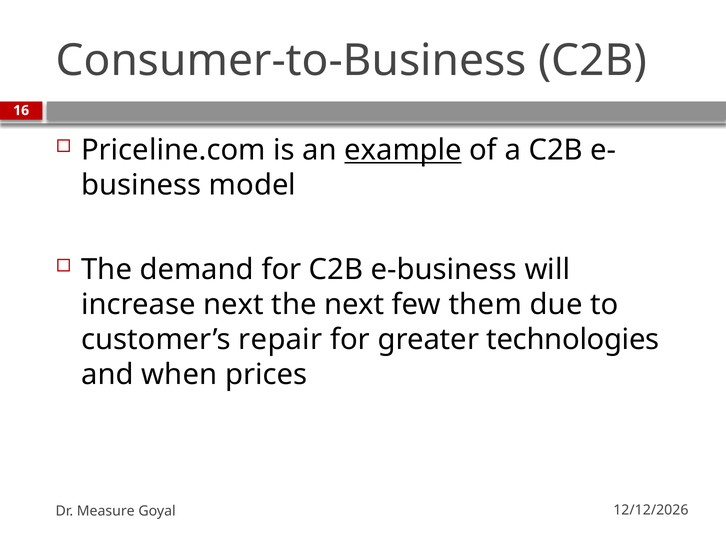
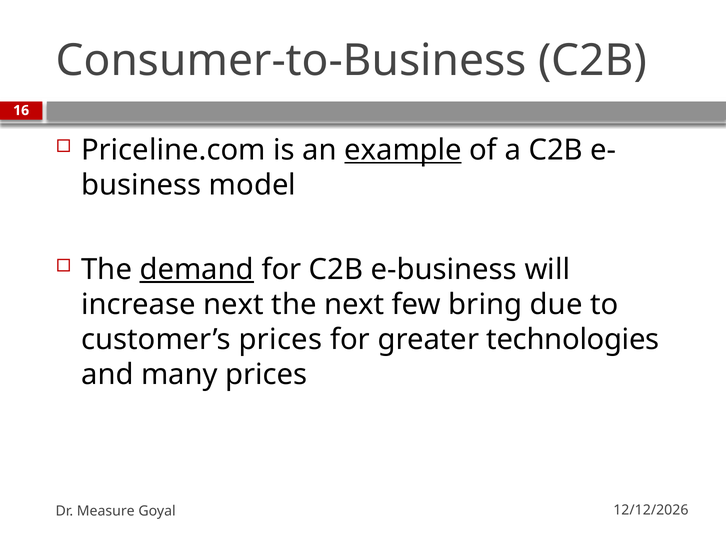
demand underline: none -> present (197, 270)
them: them -> bring (485, 305)
customer’s repair: repair -> prices (280, 340)
when: when -> many (179, 375)
